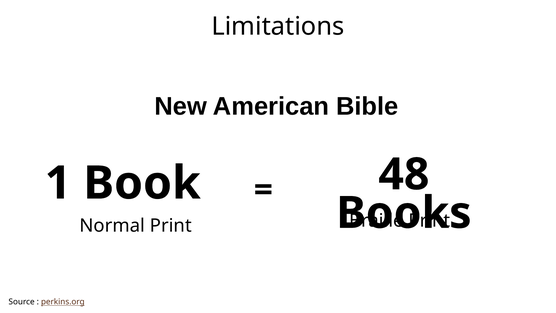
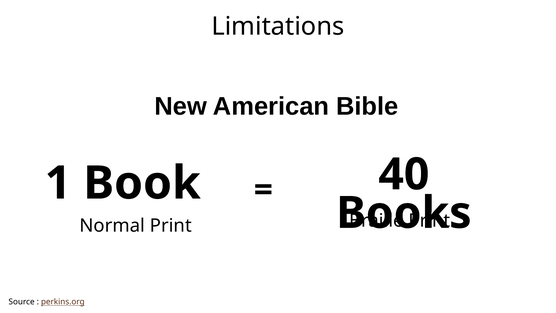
48: 48 -> 40 (404, 174)
